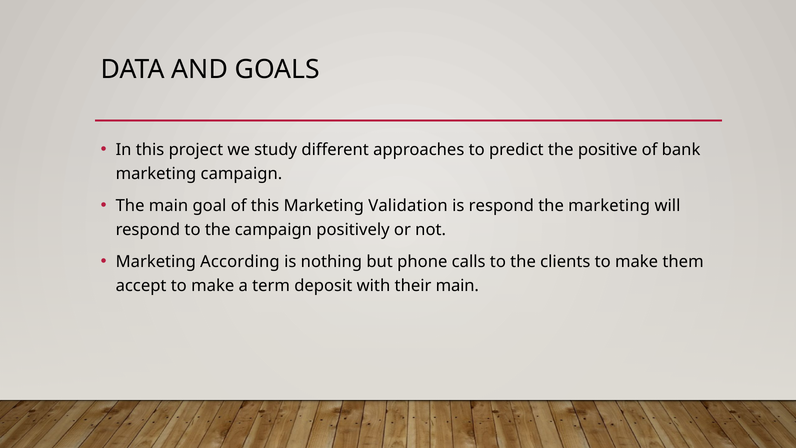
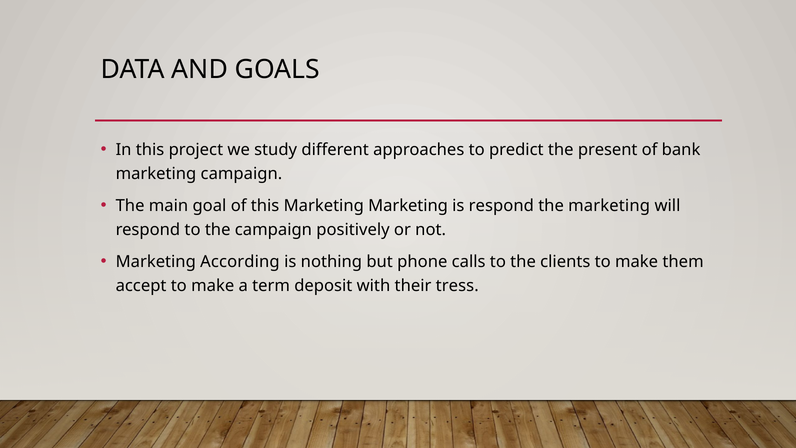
positive: positive -> present (608, 150)
Marketing Validation: Validation -> Marketing (408, 206)
their main: main -> tress (457, 286)
